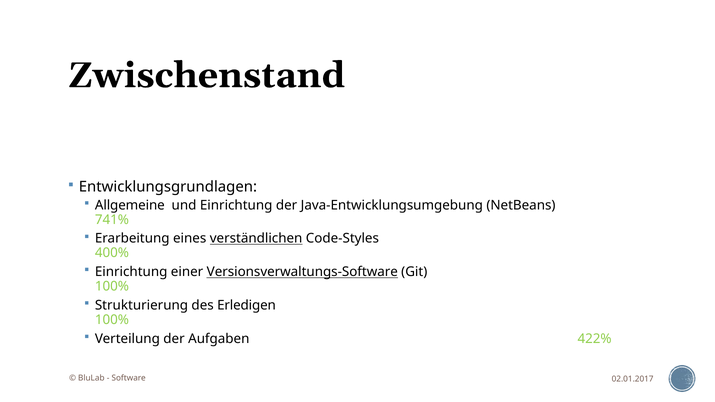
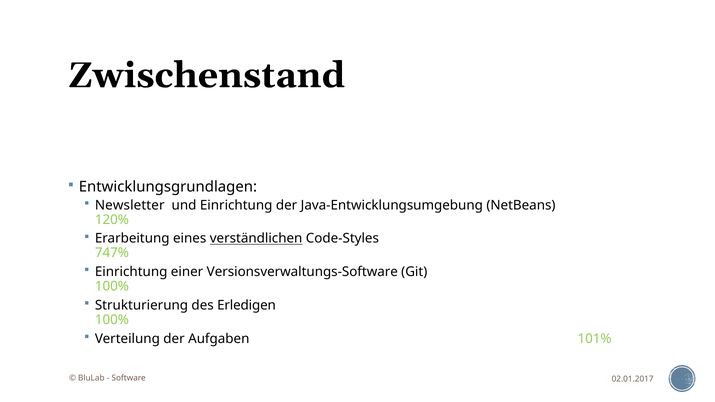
Allgemeine: Allgemeine -> Newsletter (130, 205)
741%: 741% -> 120% (112, 220)
400%: 400% -> 747% (112, 253)
Versionsverwaltungs-Software underline: present -> none (302, 272)
422%: 422% -> 101% (595, 339)
